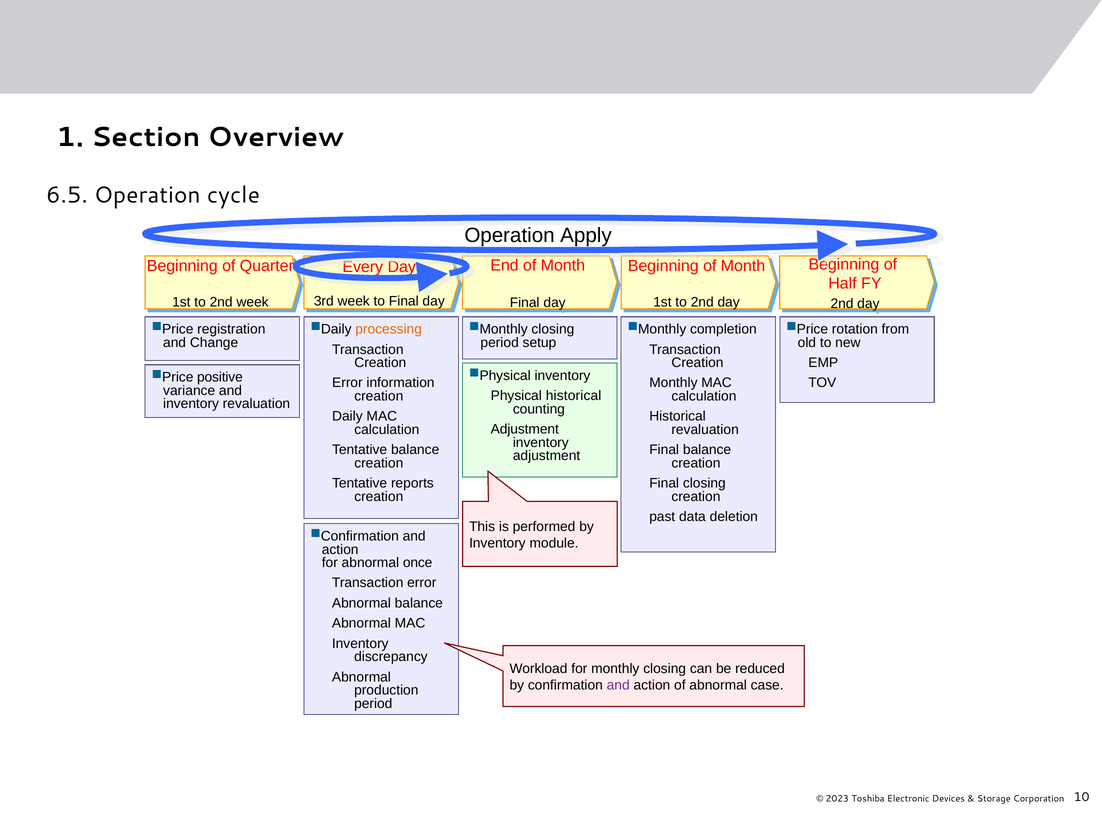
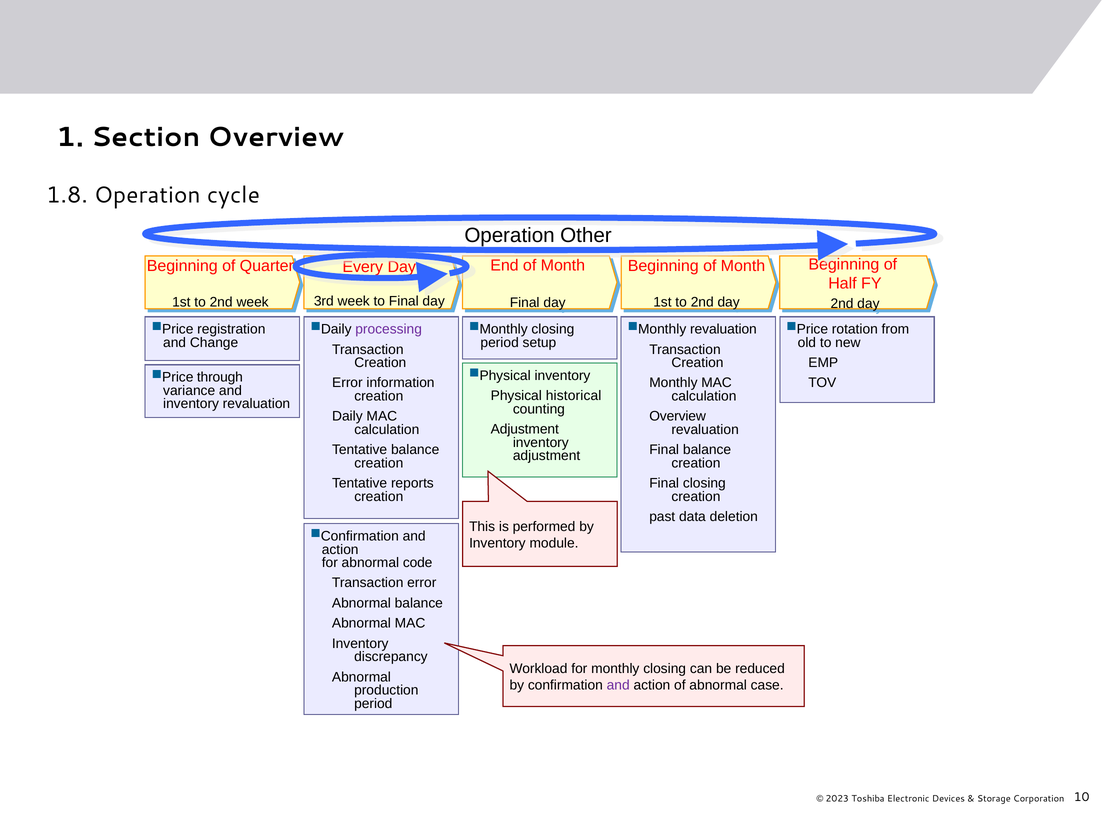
6.5: 6.5 -> 1.8 (67, 195)
Apply: Apply -> Other (586, 235)
processing colour: orange -> purple (389, 329)
completion: completion -> revaluation (723, 329)
positive: positive -> through (220, 377)
Historical: Historical -> Overview (678, 416)
once: once -> code (418, 562)
